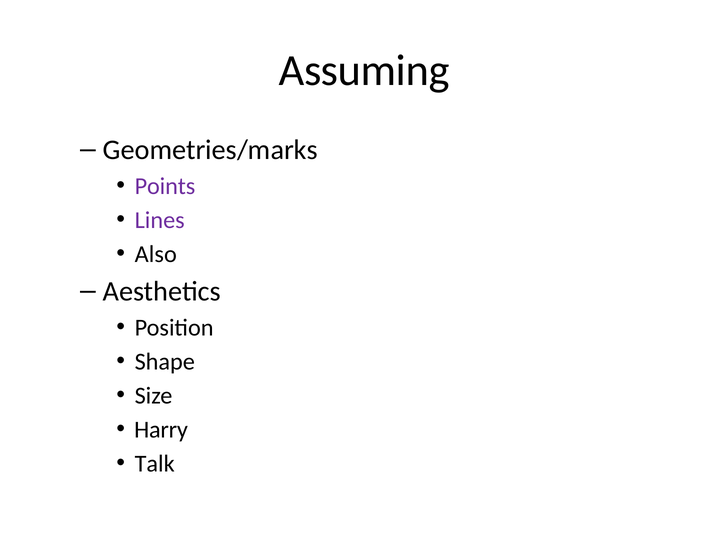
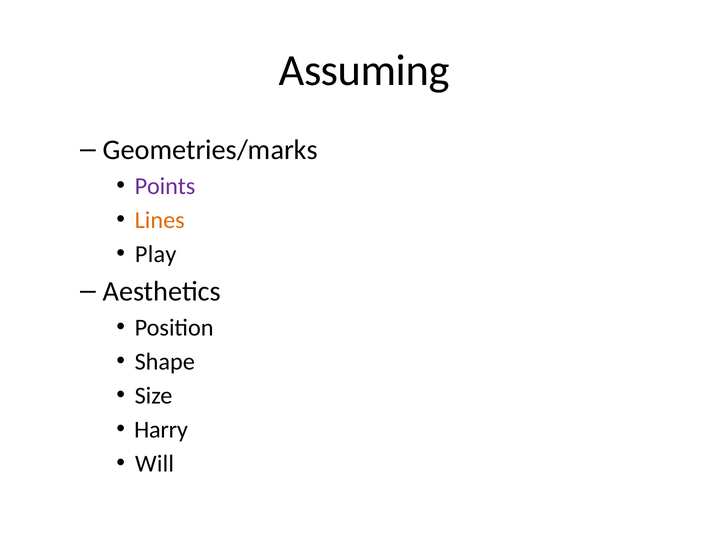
Lines colour: purple -> orange (160, 220)
Also: Also -> Play (156, 254)
Talk: Talk -> Will (155, 464)
